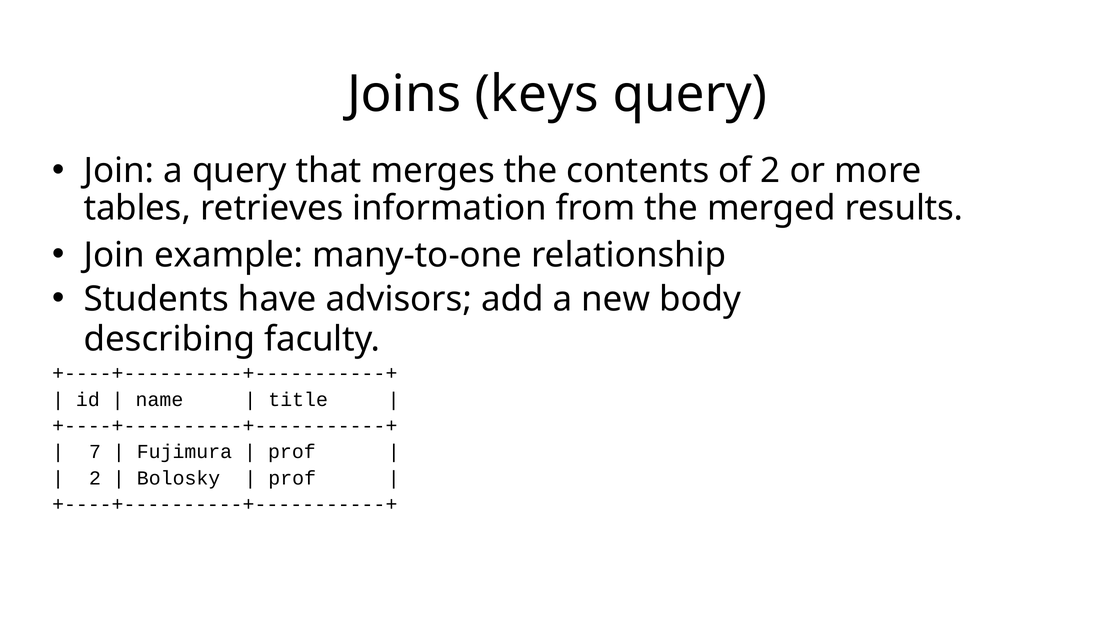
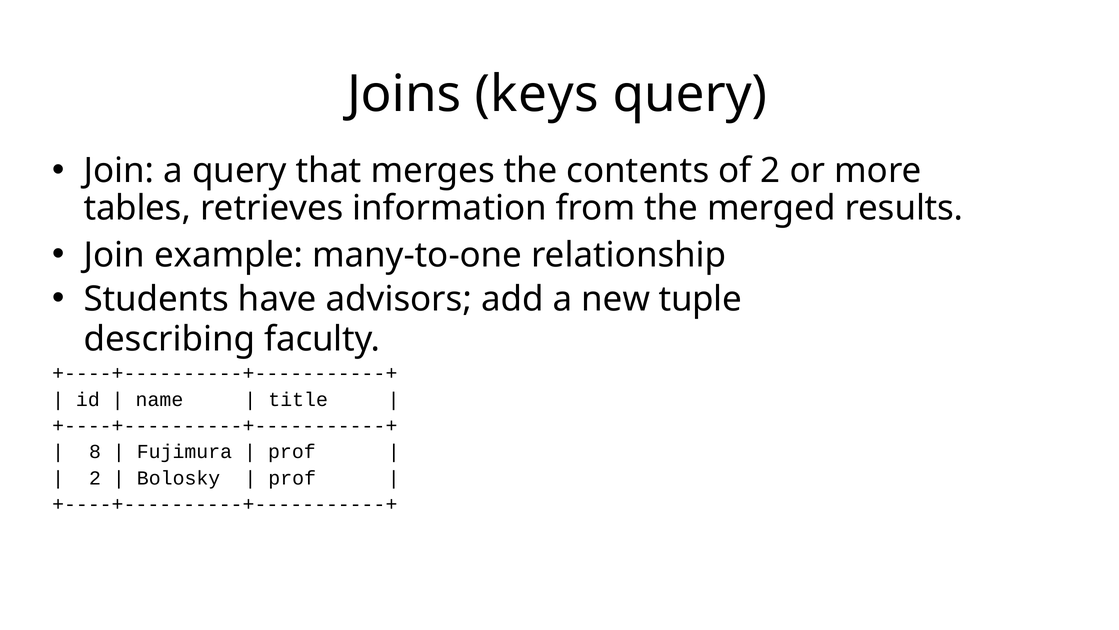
body: body -> tuple (700, 299)
7: 7 -> 8 (95, 451)
